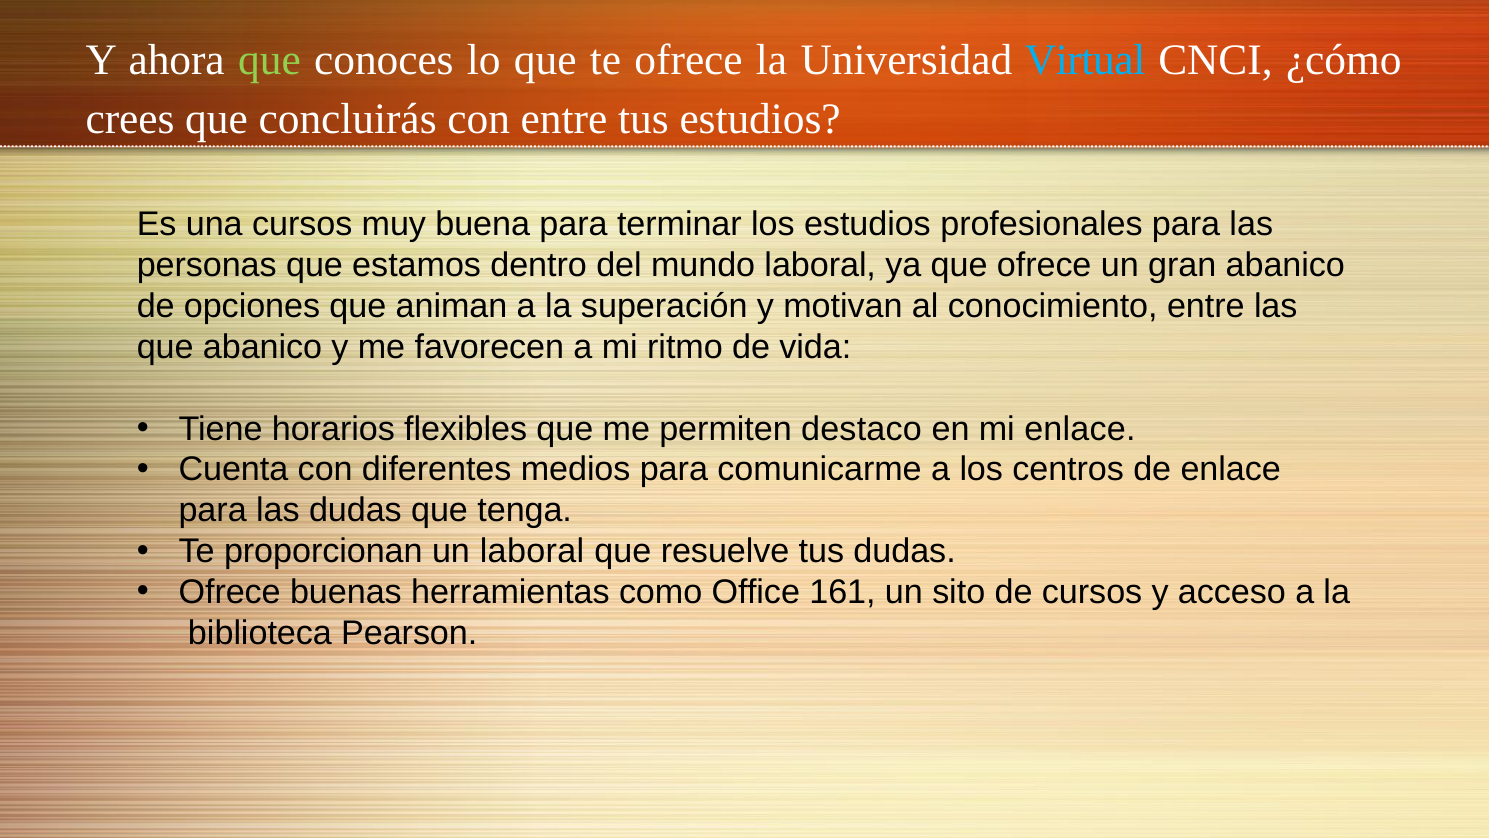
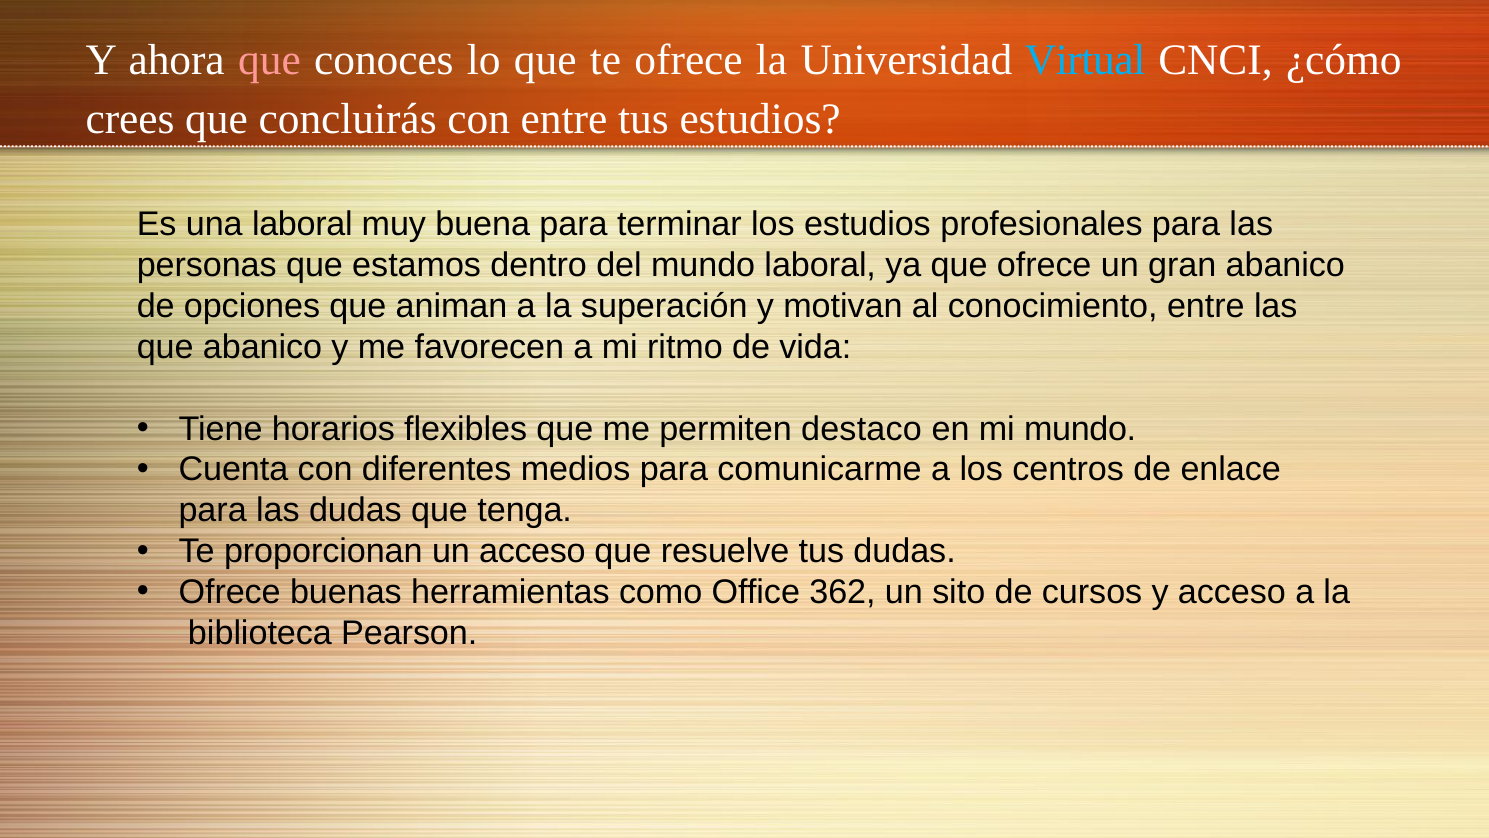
que colour: light green -> pink (269, 60)
una cursos: cursos -> laboral (302, 224)
mi enlace: enlace -> mundo (1080, 429)
un laboral: laboral -> acceso (532, 551)
161: 161 -> 362 (842, 592)
